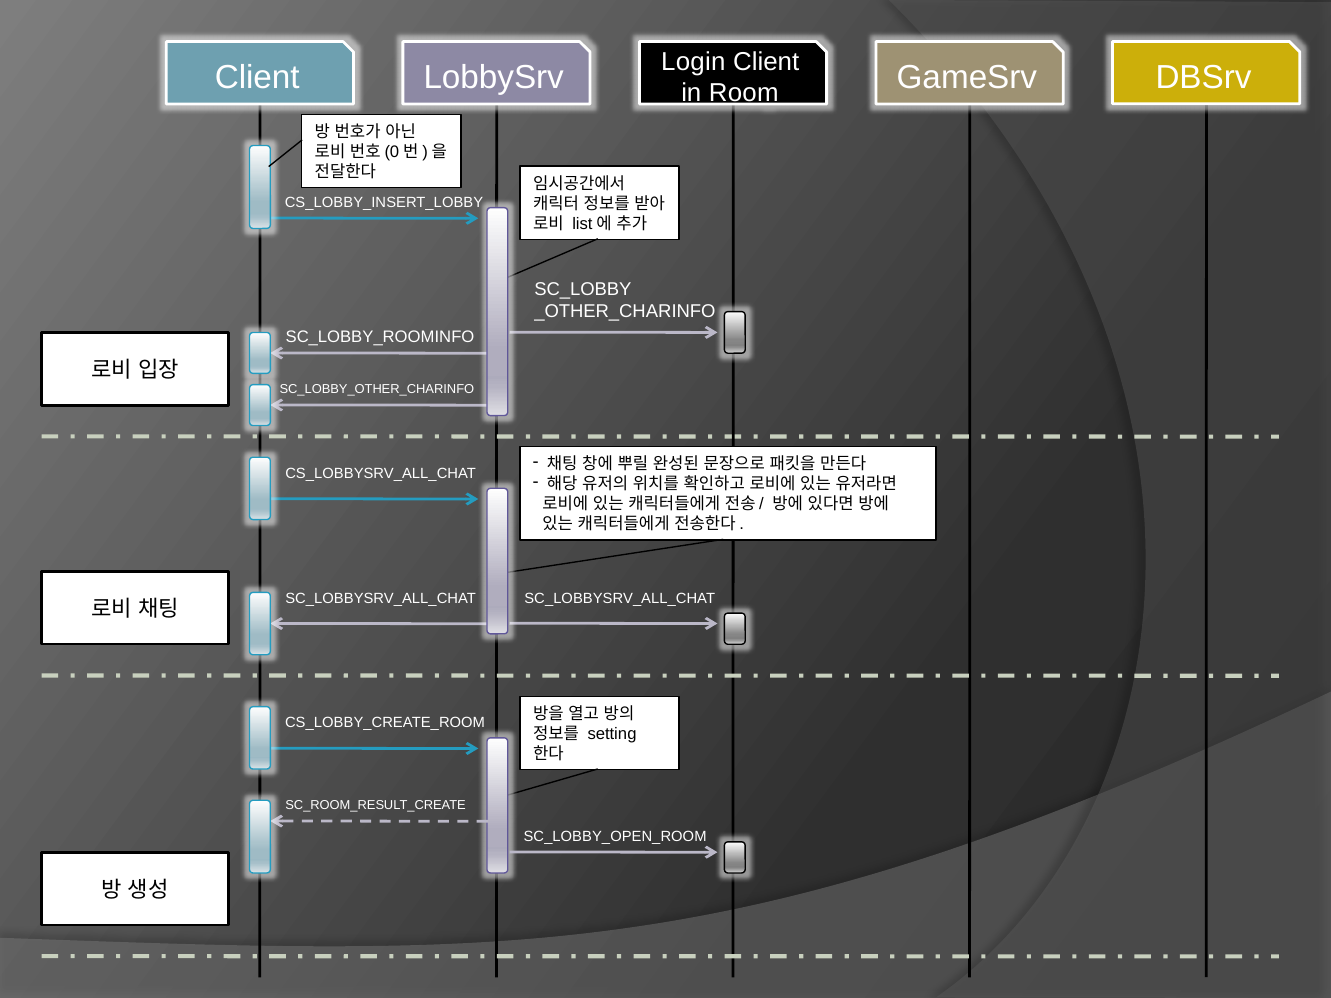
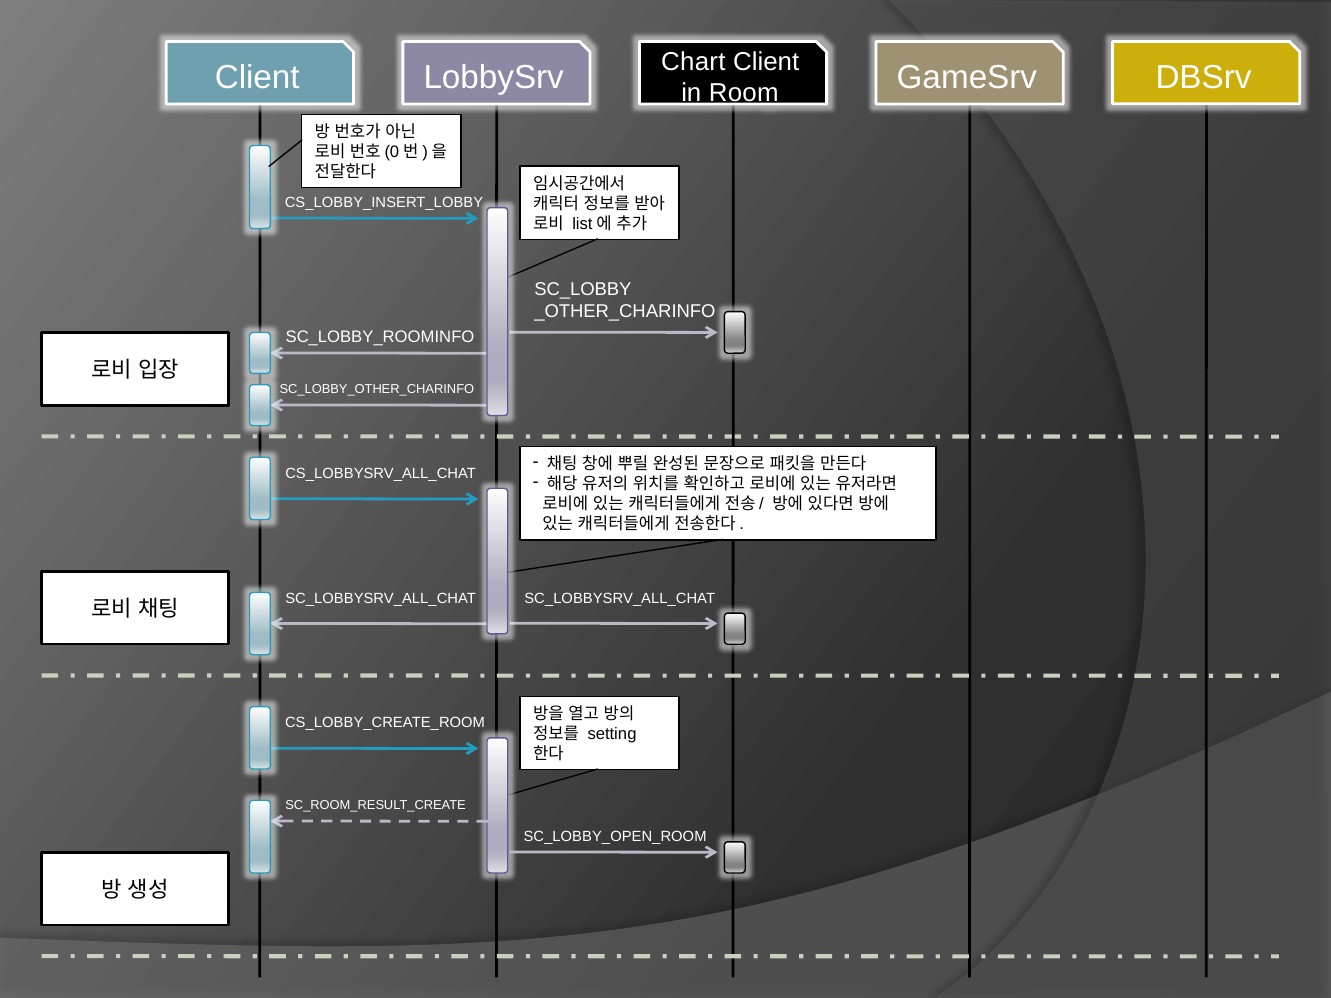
Login: Login -> Chart (693, 62)
